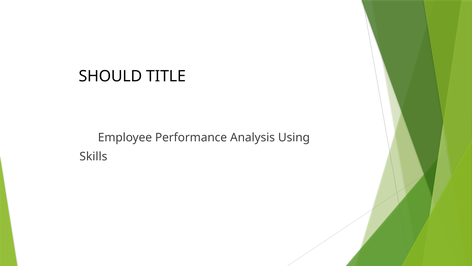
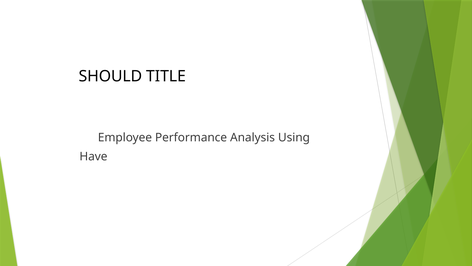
Skills: Skills -> Have (93, 156)
